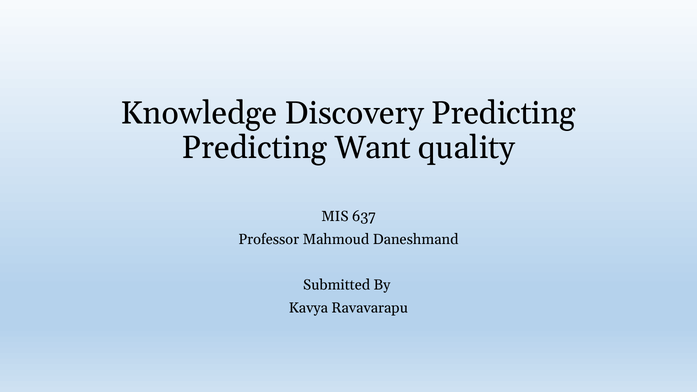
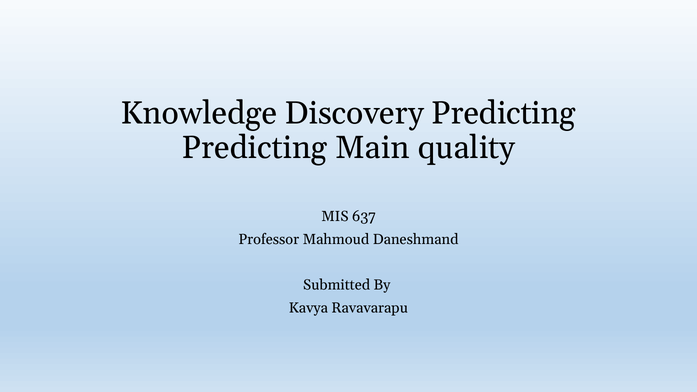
Want: Want -> Main (372, 148)
